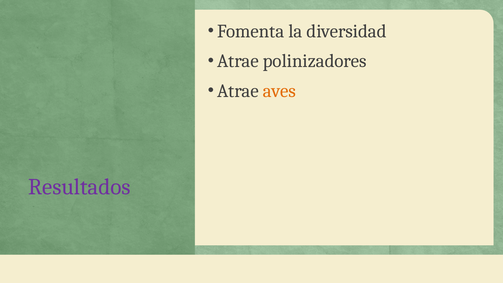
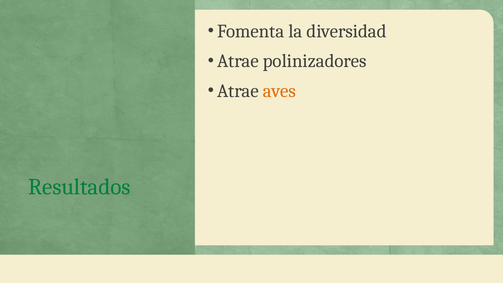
Resultados colour: purple -> green (79, 187)
